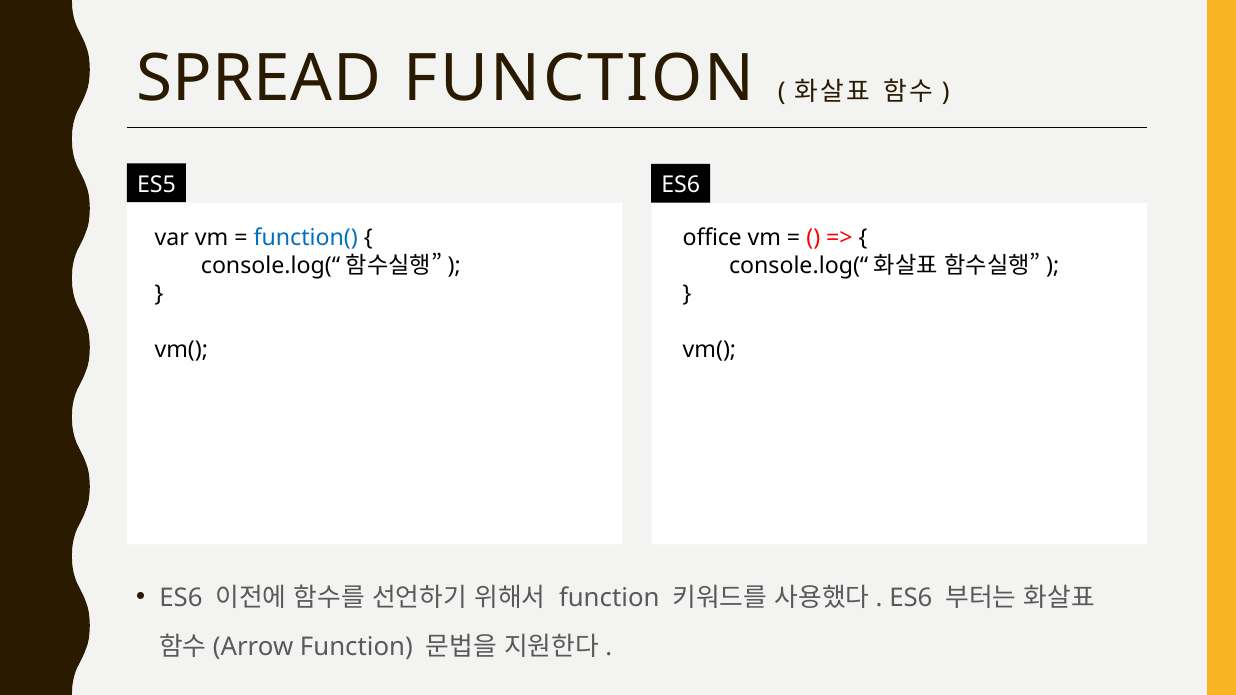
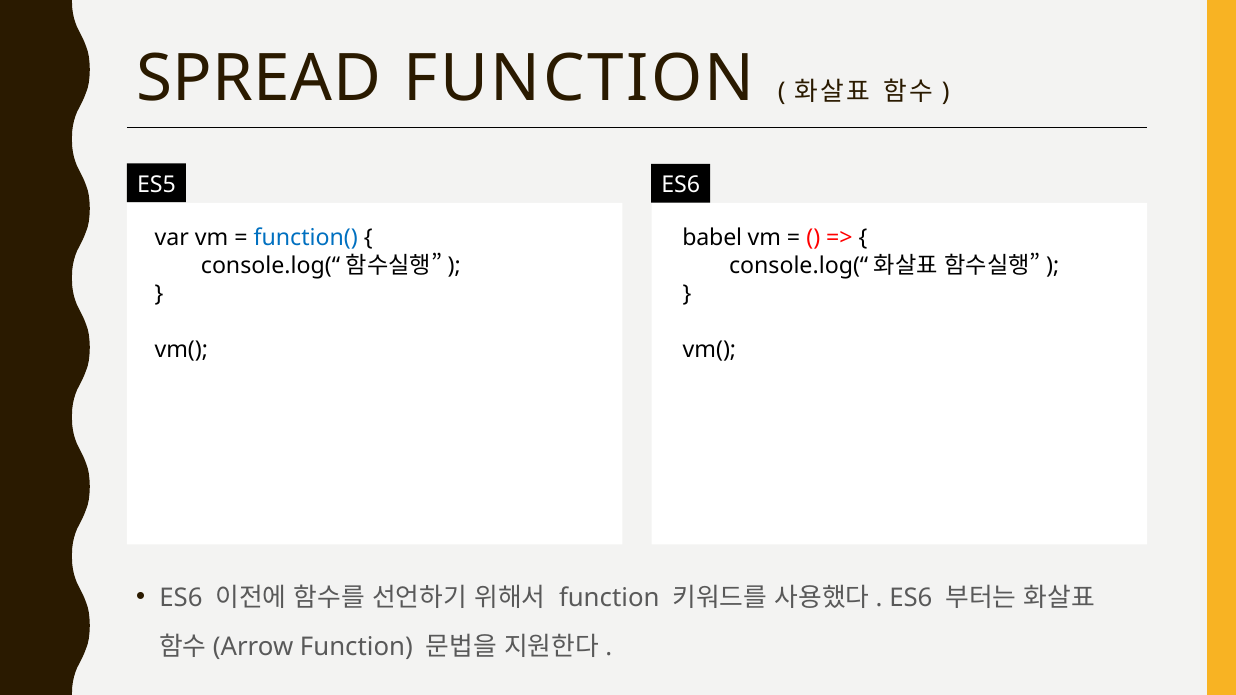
office: office -> babel (712, 238)
